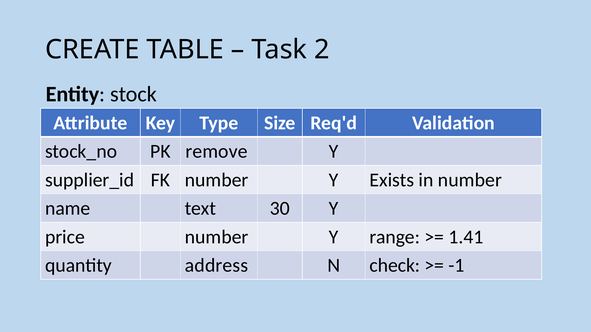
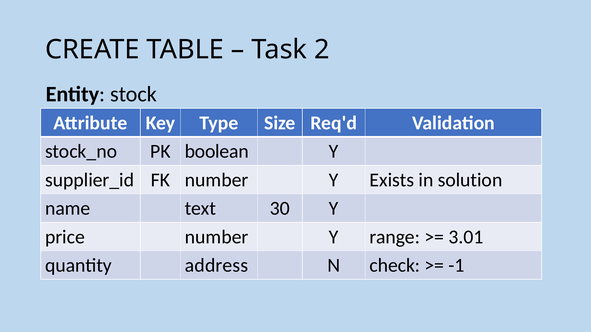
remove: remove -> boolean (217, 152)
in number: number -> solution (470, 180)
1.41: 1.41 -> 3.01 (466, 237)
